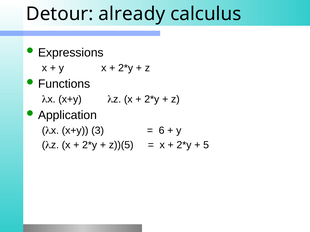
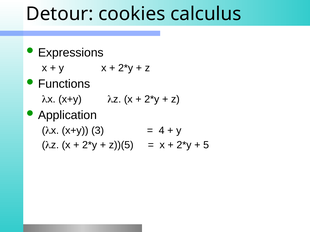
already: already -> cookies (132, 14)
6: 6 -> 4 (162, 131)
